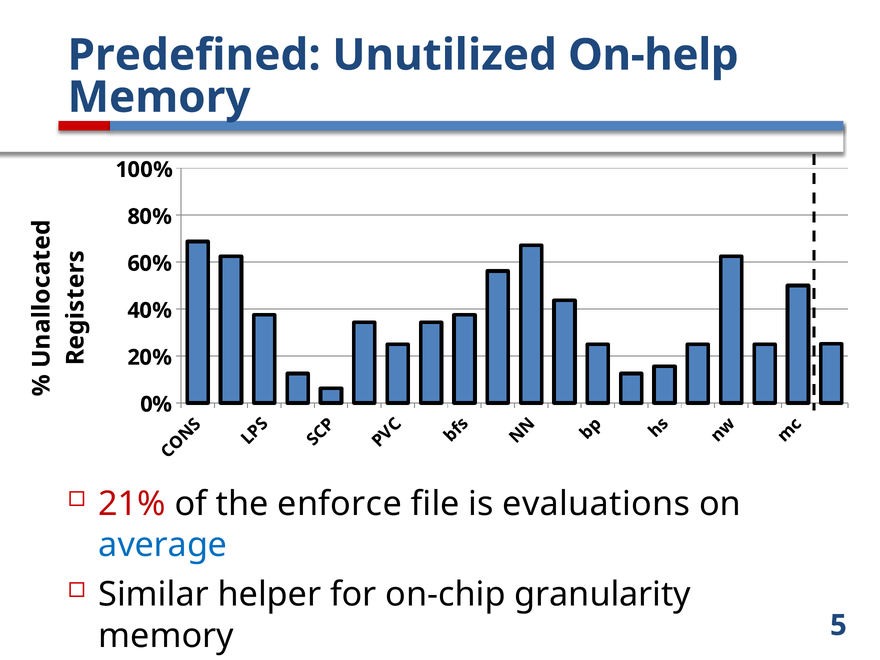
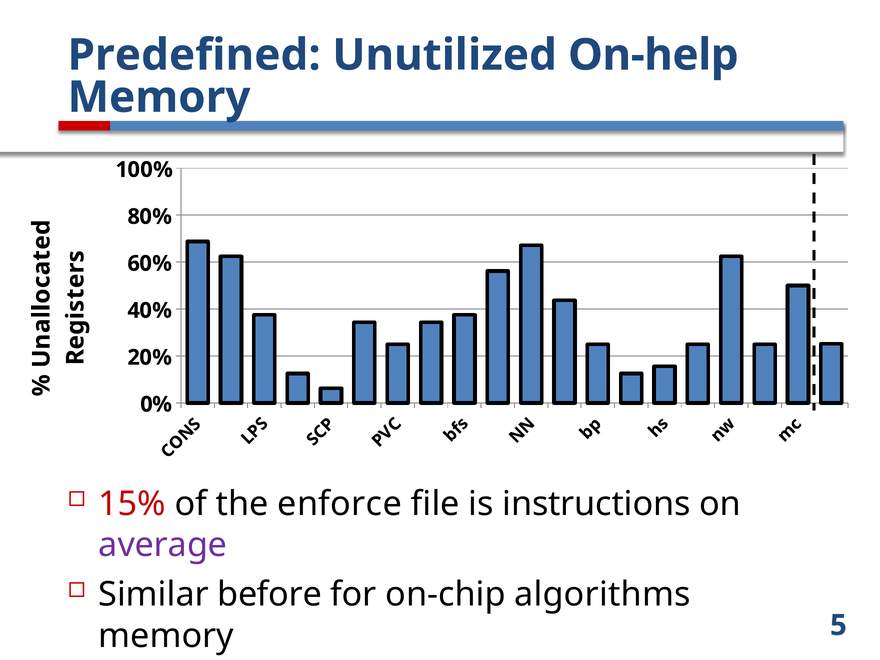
21%: 21% -> 15% (132, 504)
evaluations: evaluations -> instructions (596, 504)
average colour: blue -> purple (163, 545)
helper: helper -> before (270, 595)
granularity: granularity -> algorithms (603, 595)
